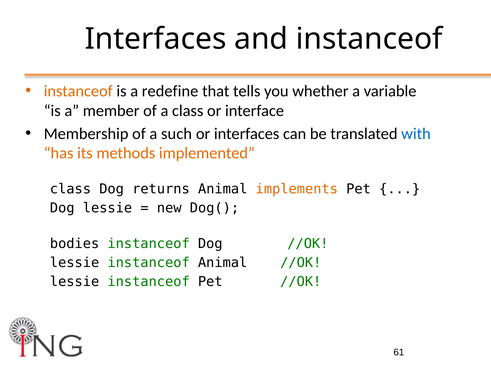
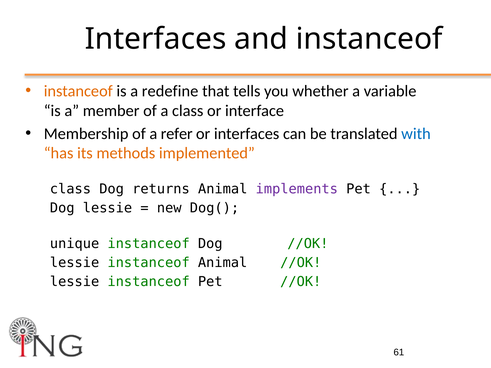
such: such -> refer (177, 134)
implements colour: orange -> purple (297, 189)
bodies: bodies -> unique (75, 244)
